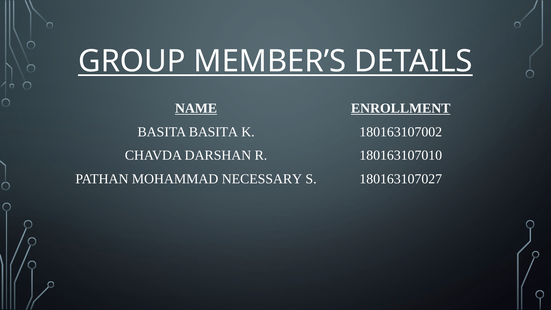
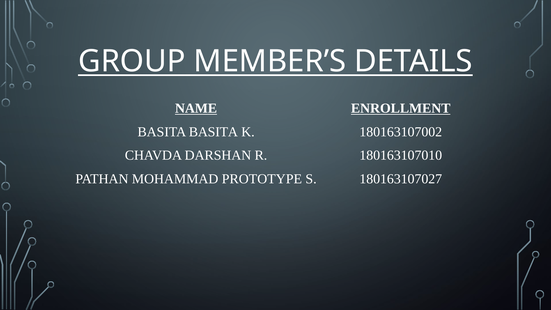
NECESSARY: NECESSARY -> PROTOTYPE (262, 179)
